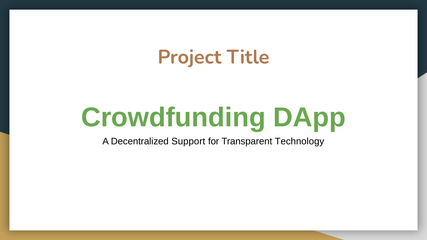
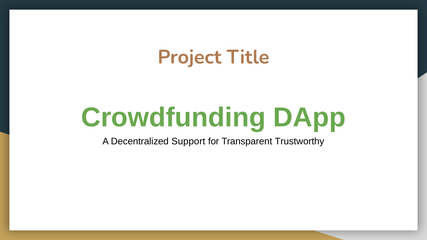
Technology: Technology -> Trustworthy (299, 142)
